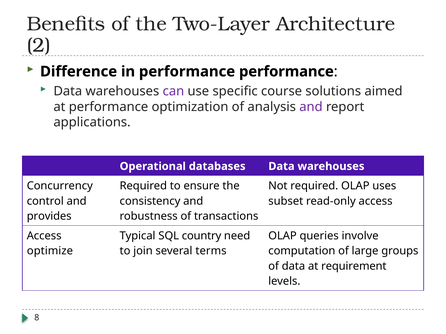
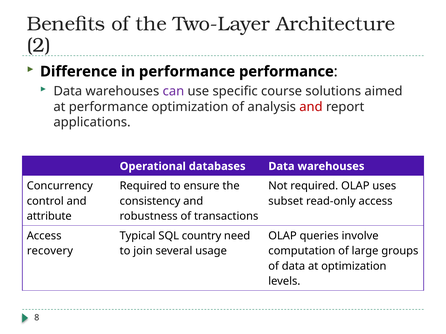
and colour: purple -> red (311, 107)
provides: provides -> attribute (49, 217)
optimize: optimize -> recovery (50, 251)
terms: terms -> usage (211, 251)
at requirement: requirement -> optimization (354, 267)
